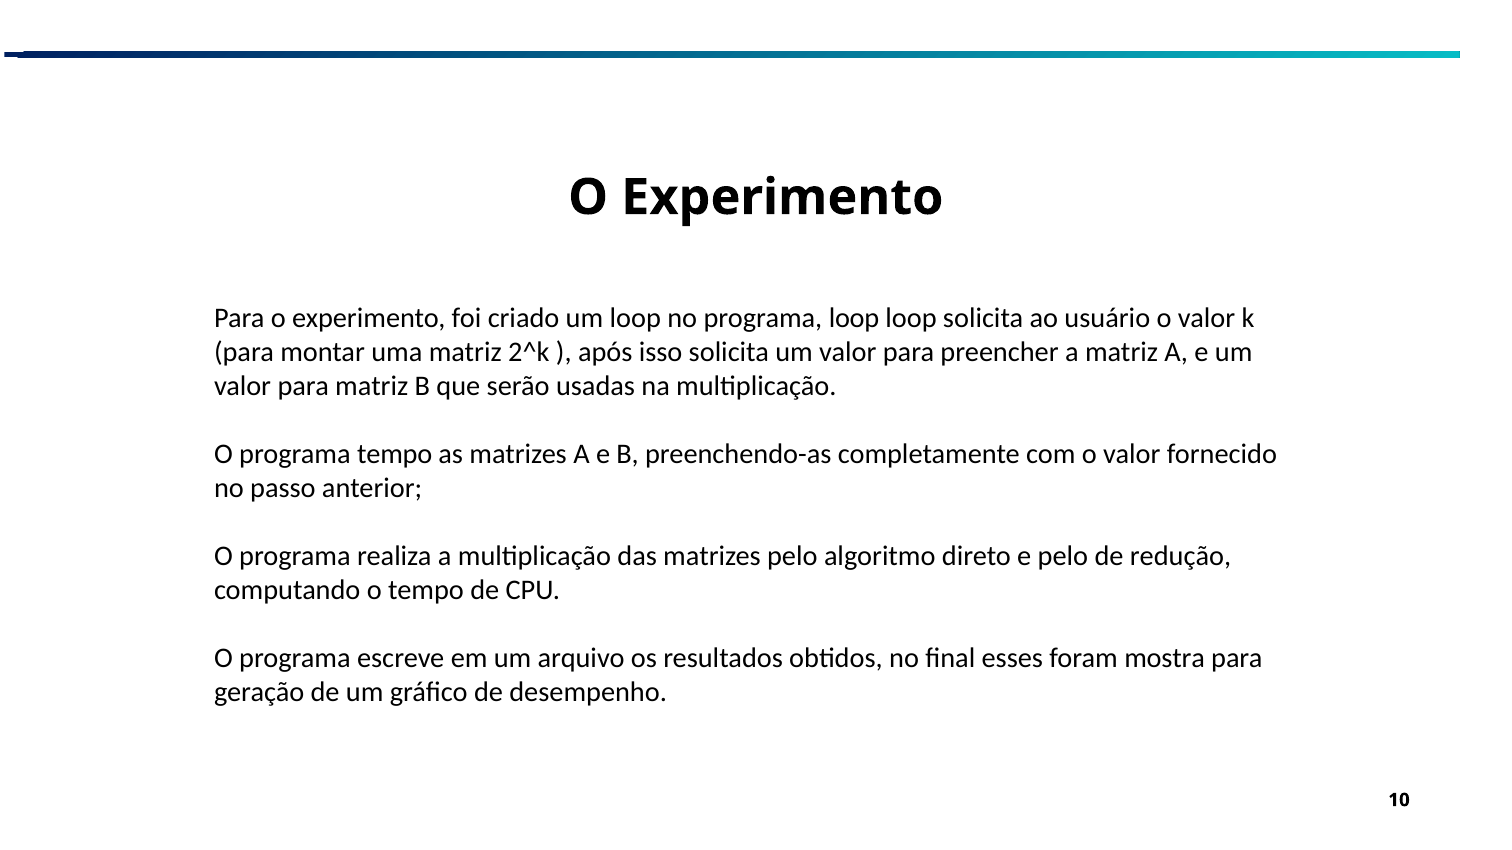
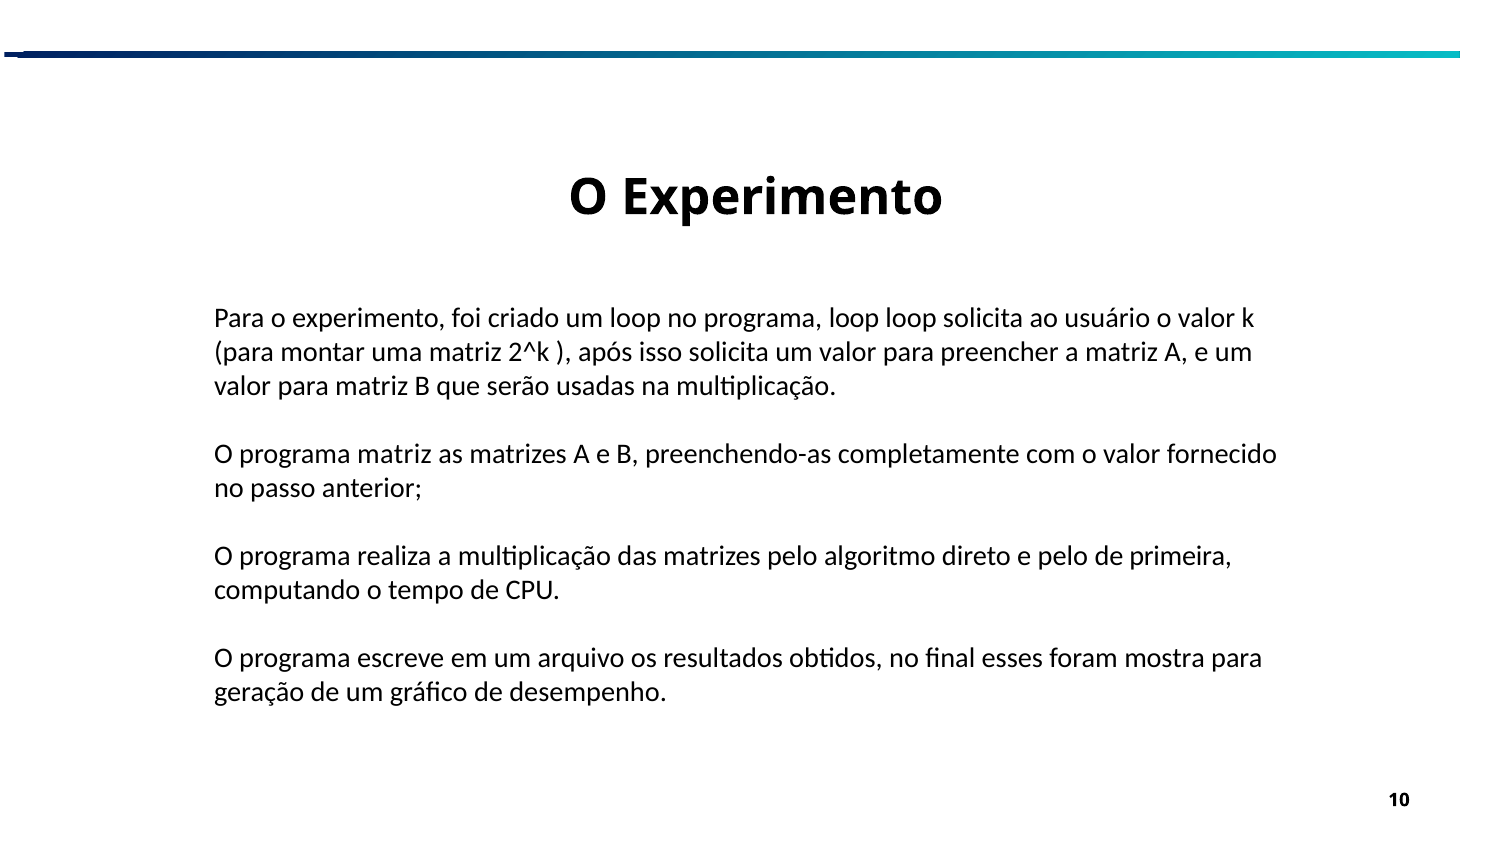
programa tempo: tempo -> matriz (394, 454)
redução: redução -> primeira (1181, 556)
